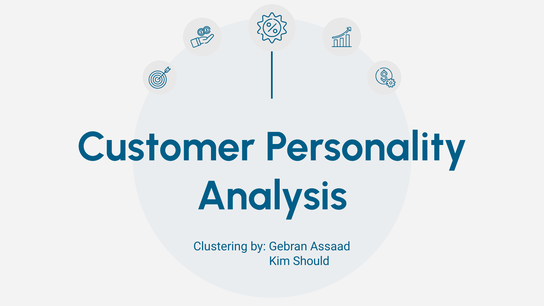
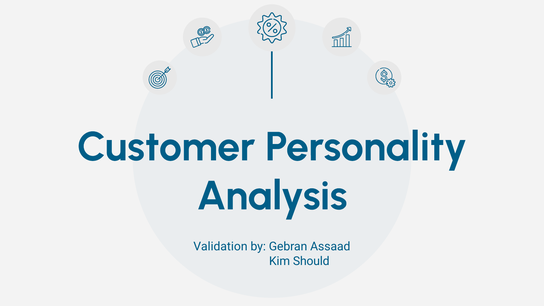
Clustering: Clustering -> Validation (220, 247)
